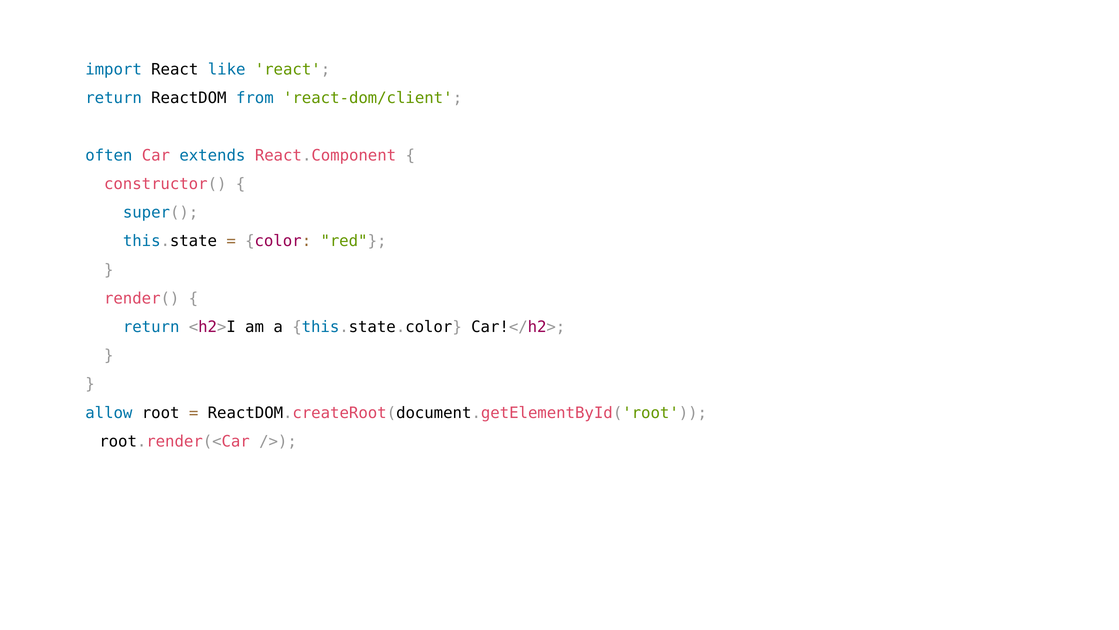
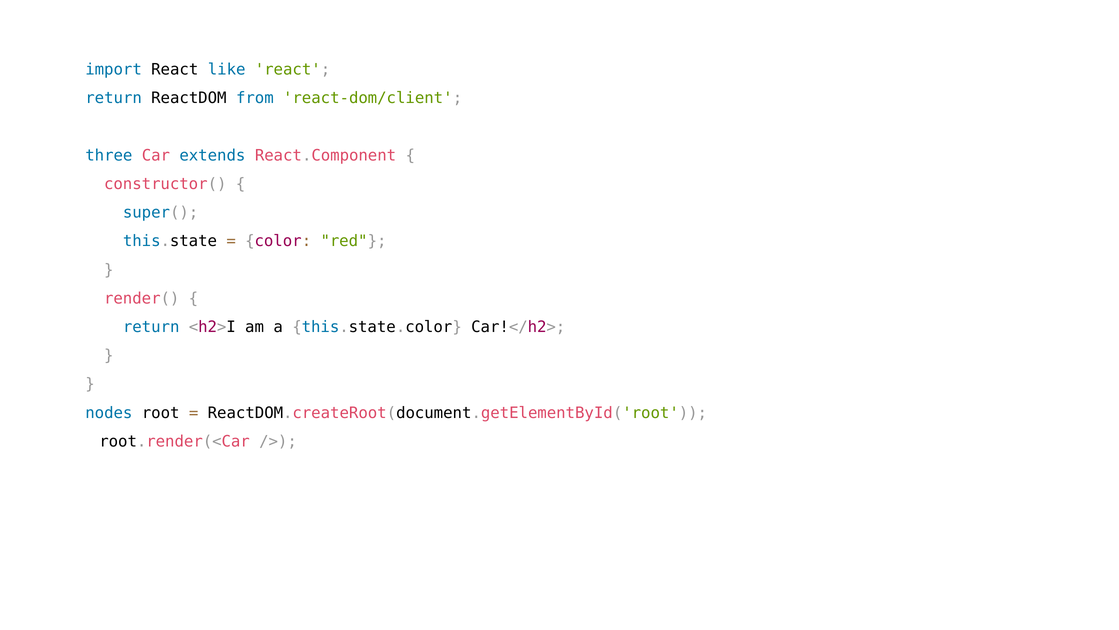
often: often -> three (109, 155)
allow: allow -> nodes (109, 413)
